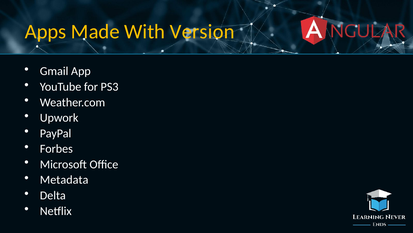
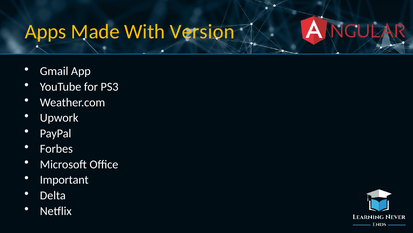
Metadata: Metadata -> Important (64, 179)
